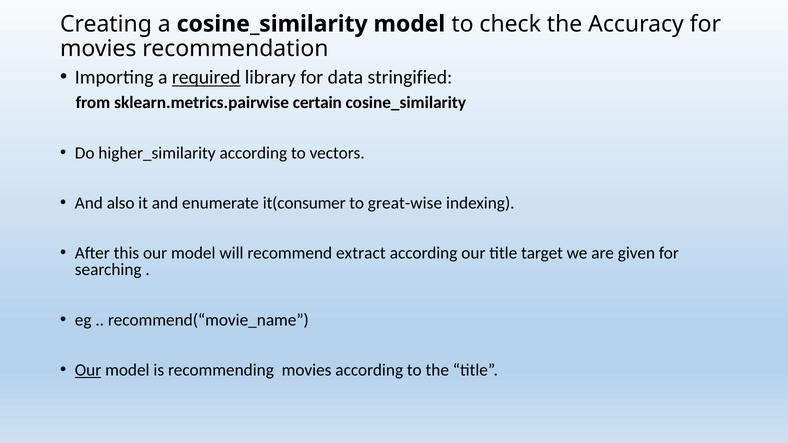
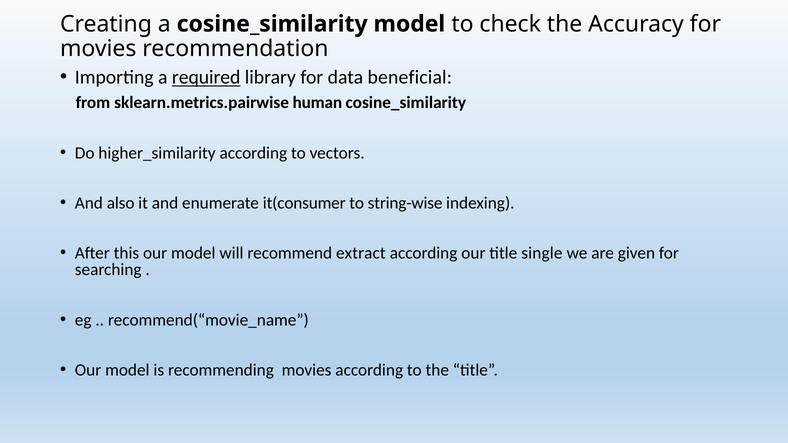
stringified: stringified -> beneficial (410, 77)
certain: certain -> human (317, 103)
great-wise: great-wise -> string-wise (405, 203)
target: target -> single (542, 253)
Our underline: present -> none (88, 370)
